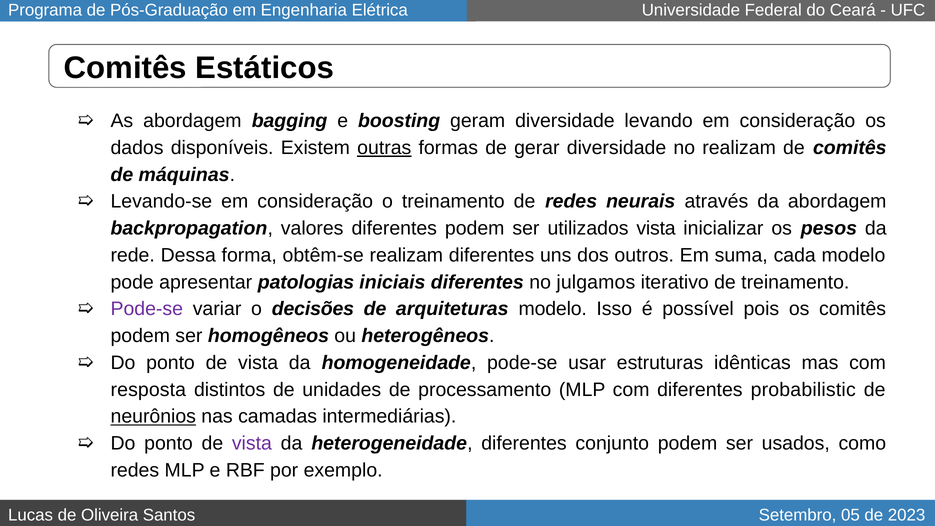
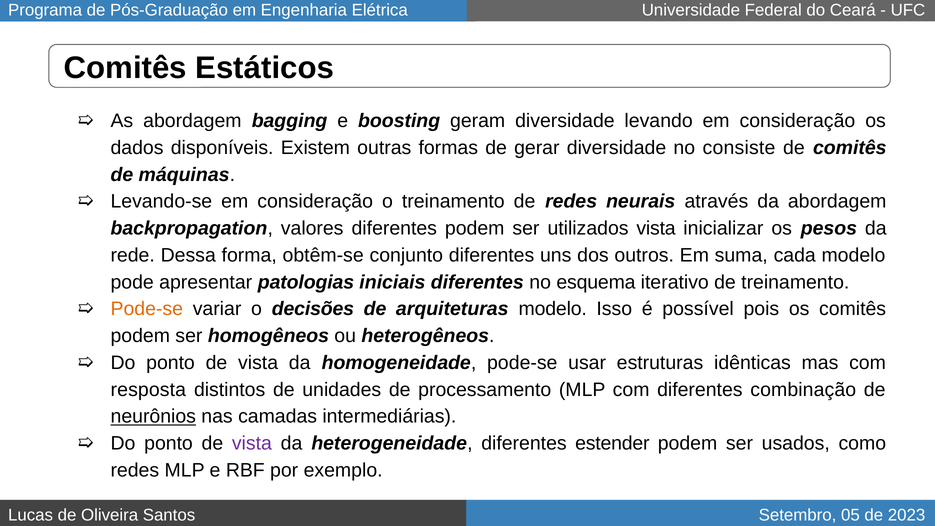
outras underline: present -> none (384, 148)
no realizam: realizam -> consiste (739, 148)
obtêm-se realizam: realizam -> conjunto (406, 255)
julgamos: julgamos -> esquema (596, 282)
Pode-se colour: purple -> orange (147, 309)
probabilistic: probabilistic -> combinação (803, 390)
conjunto: conjunto -> estender (612, 443)
